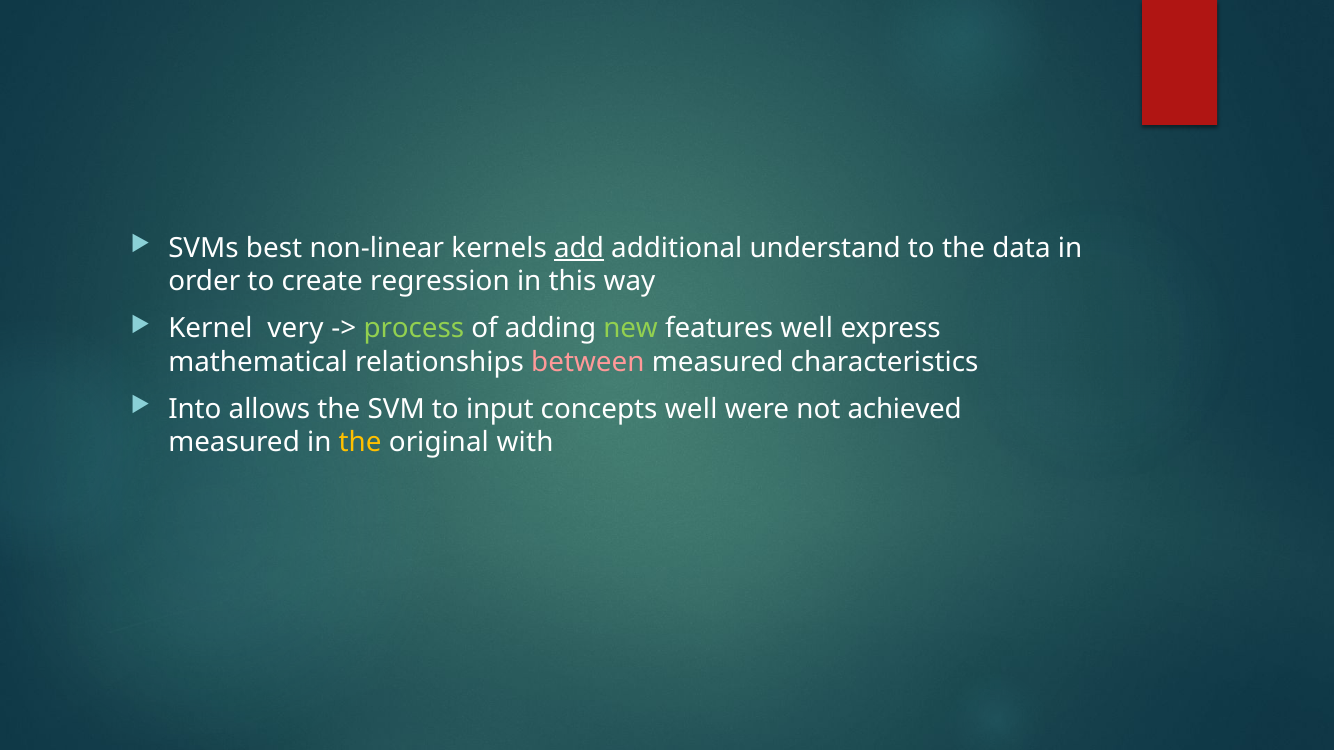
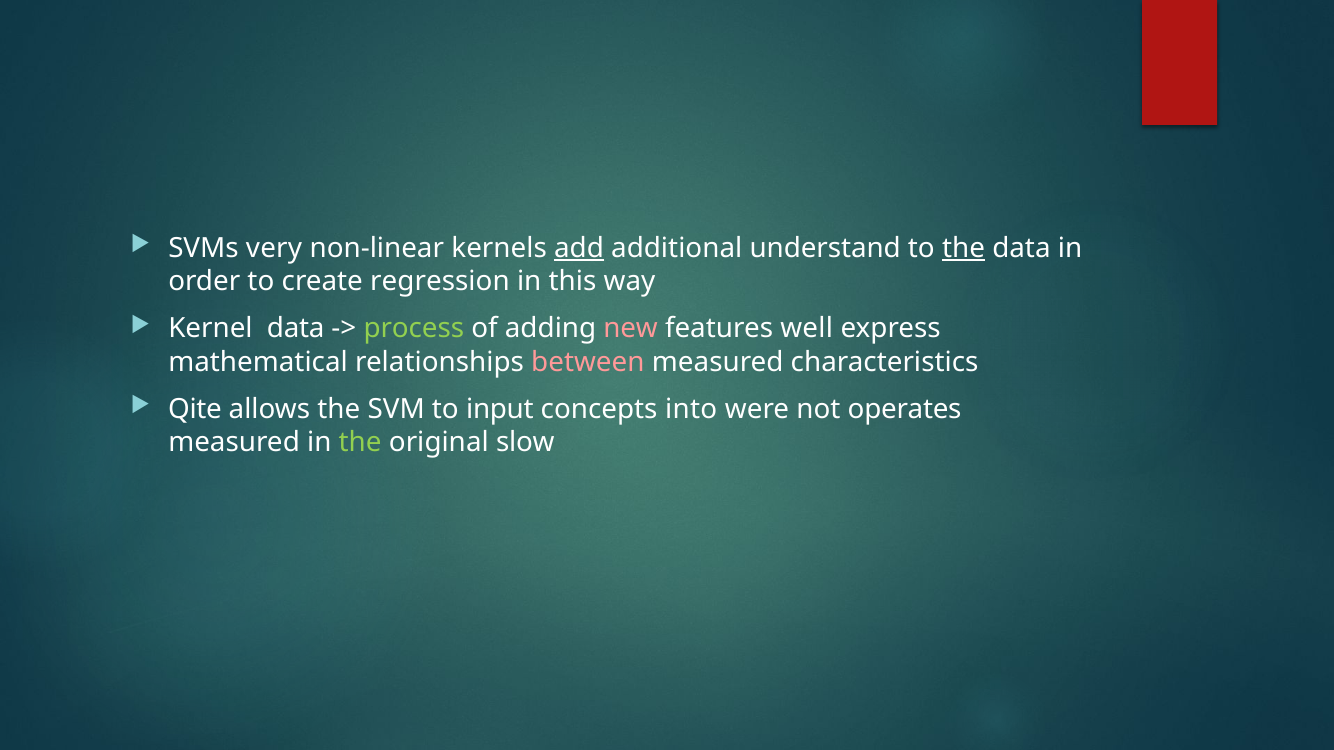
best: best -> very (274, 248)
the underline: none -> present (964, 248)
Kernel very: very -> data (296, 329)
new colour: light green -> pink (631, 329)
Into: Into -> Qite (195, 410)
concepts well: well -> into (691, 410)
achieved: achieved -> operates (905, 410)
the colour: yellow -> light green (360, 443)
with: with -> slow (525, 443)
